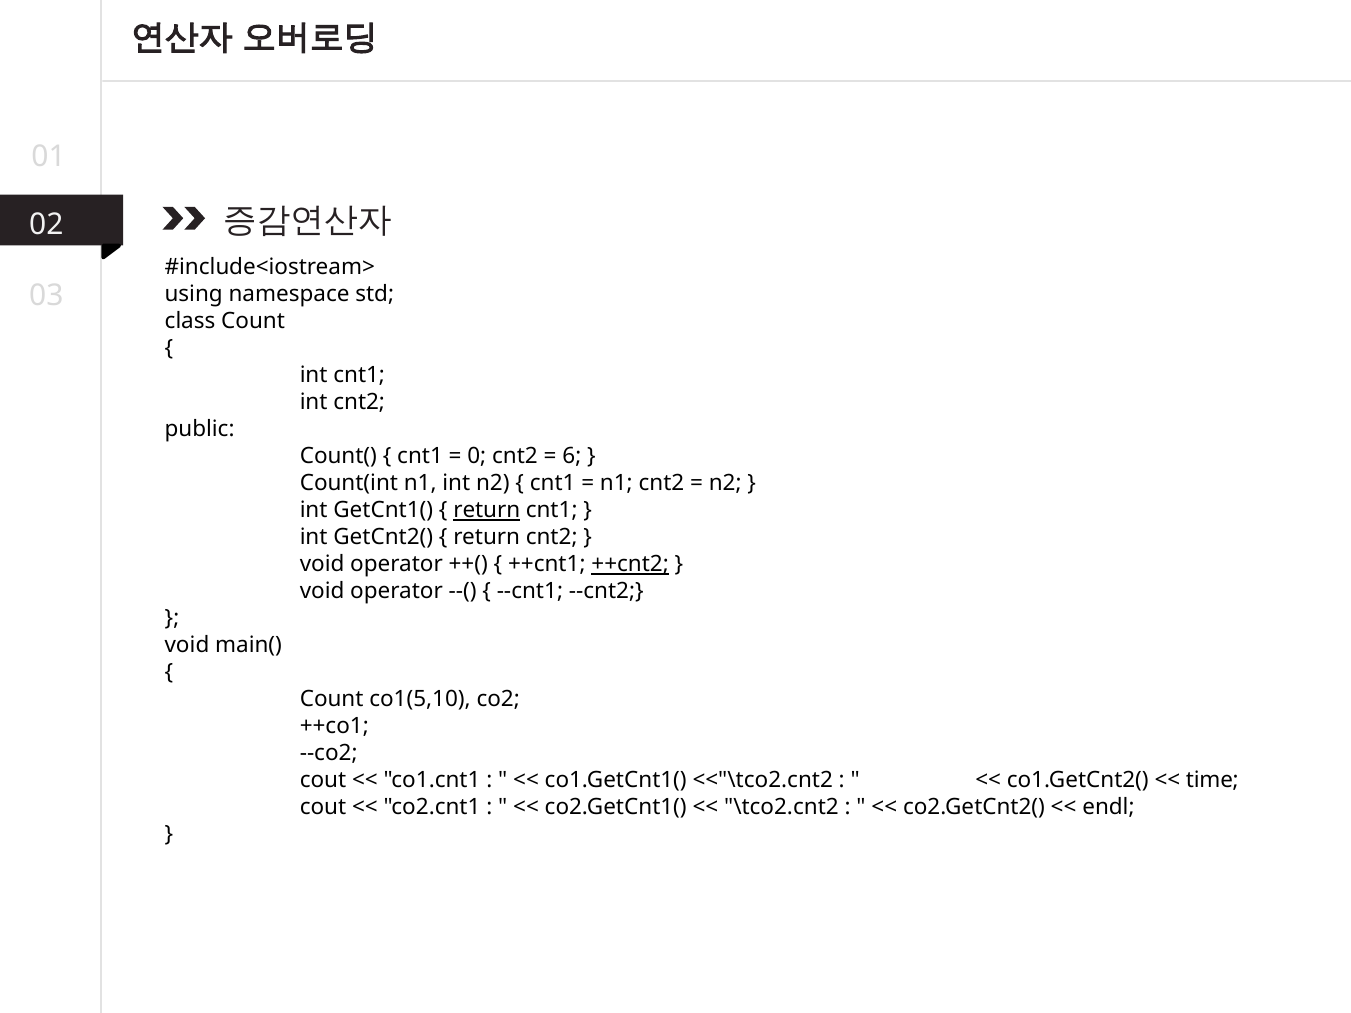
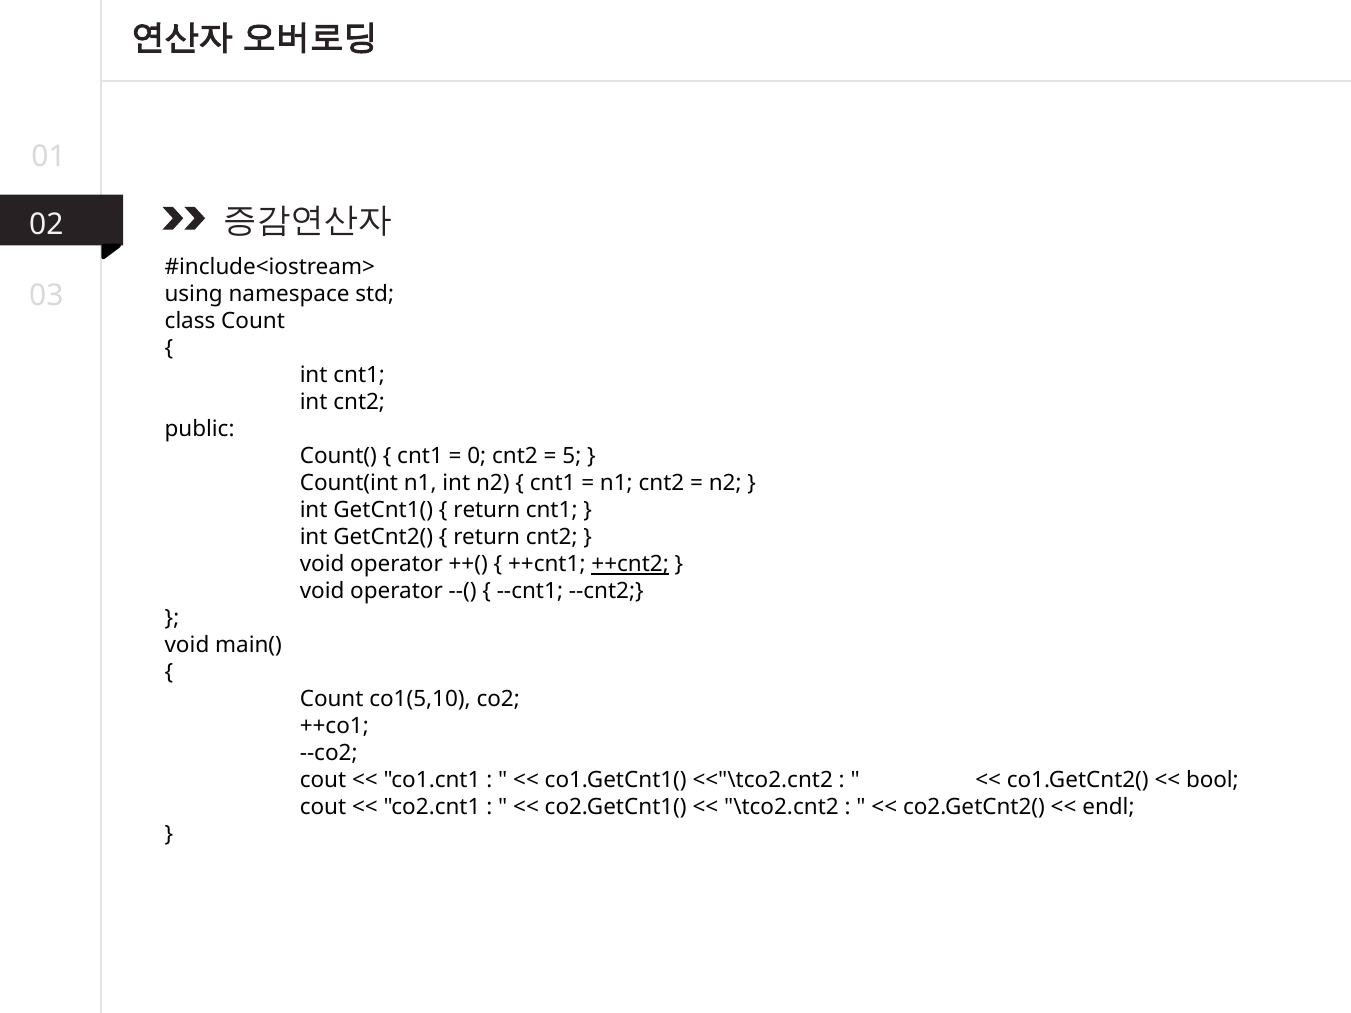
6: 6 -> 5 (572, 456)
return underline: present -> none (487, 510)
time: time -> bool (1212, 781)
